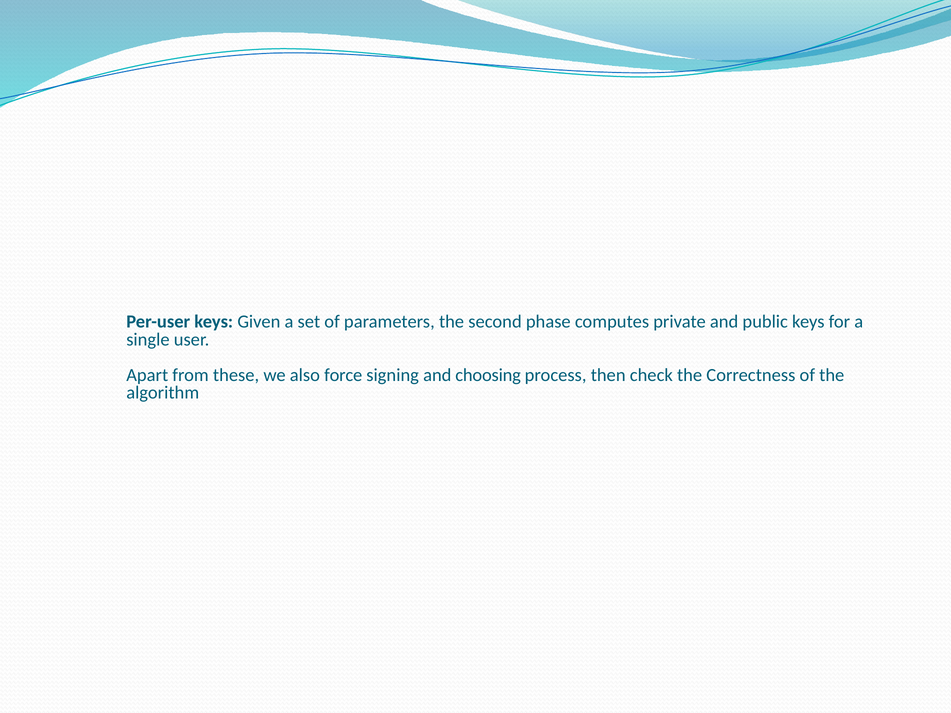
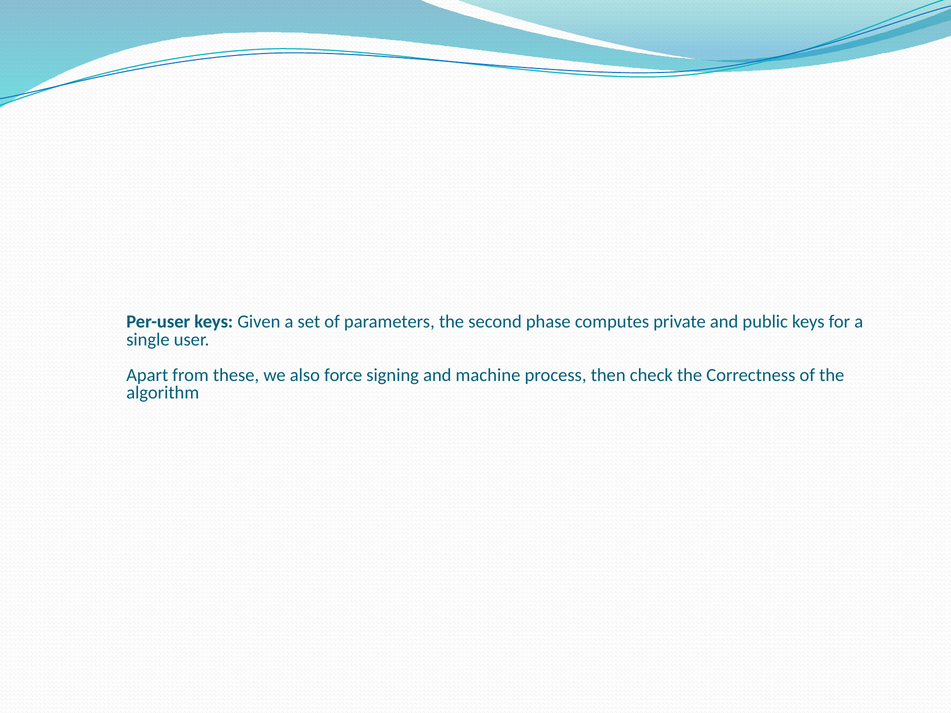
choosing: choosing -> machine (488, 375)
